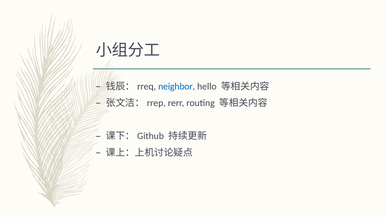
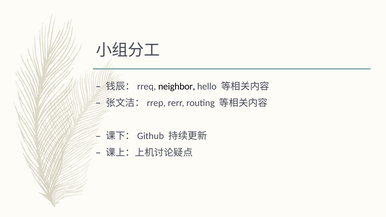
neighbor colour: blue -> black (177, 86)
